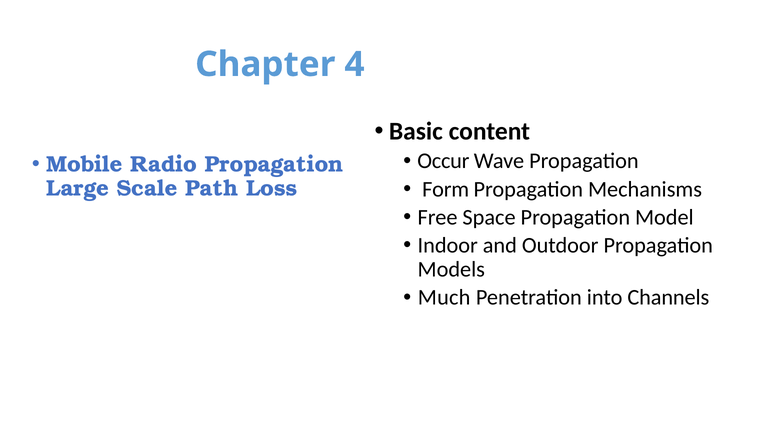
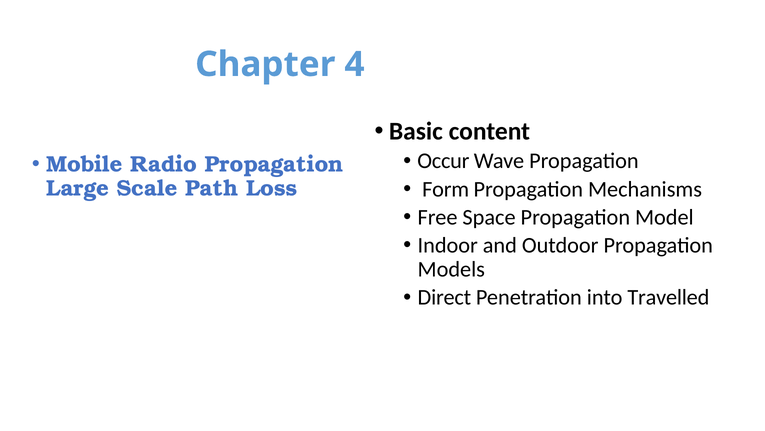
Much: Much -> Direct (444, 297)
Channels: Channels -> Travelled (668, 297)
